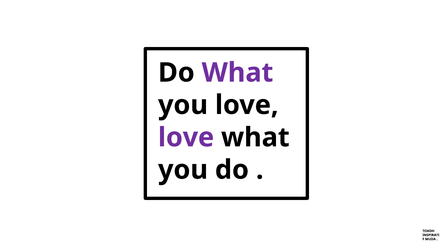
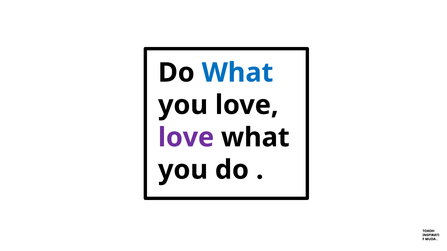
What colour: purple -> blue (238, 73)
